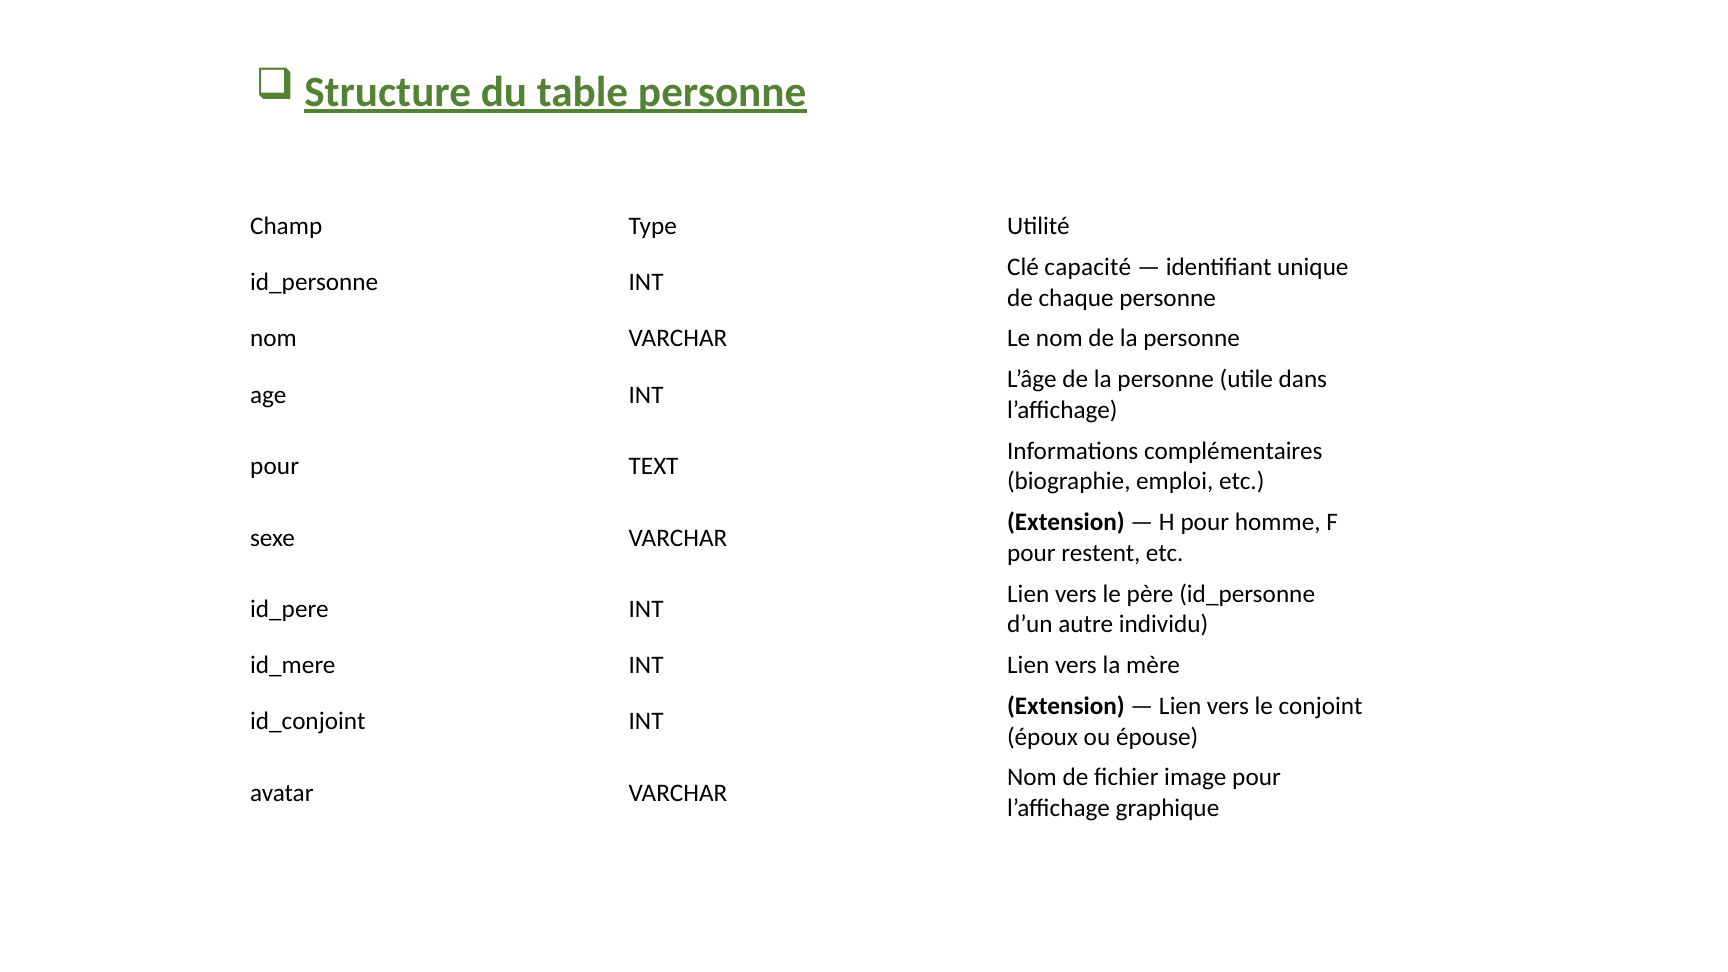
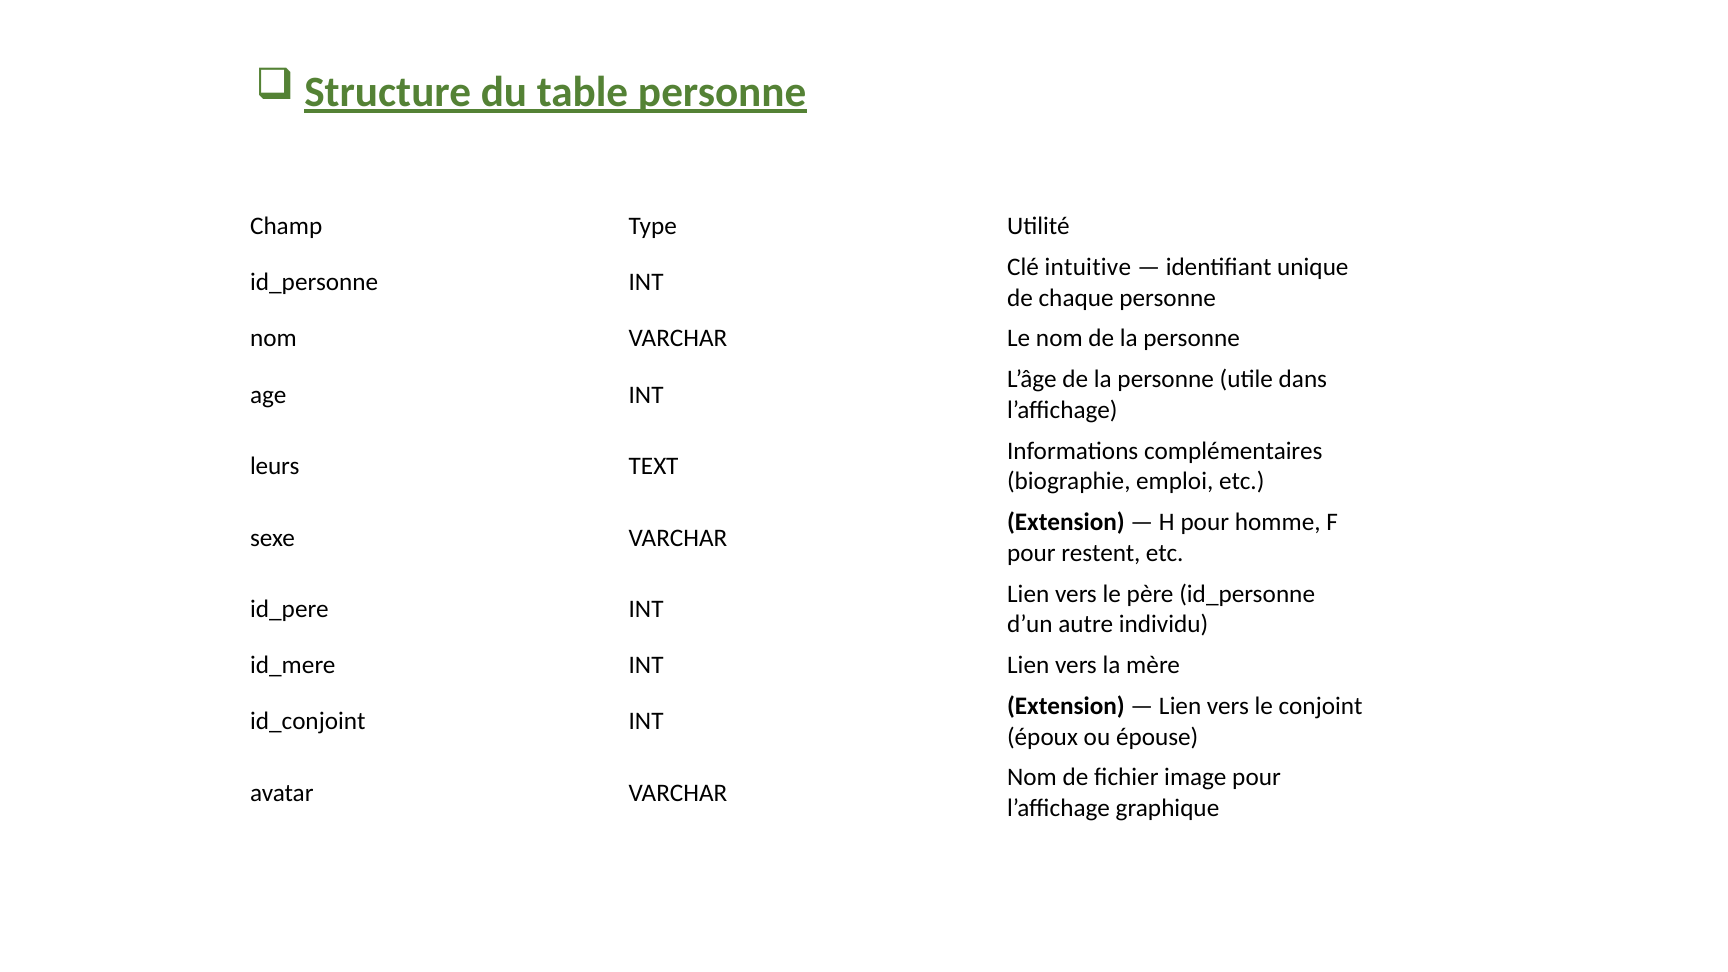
capacité: capacité -> intuitive (1088, 267)
pour: pour -> leurs (275, 466)
